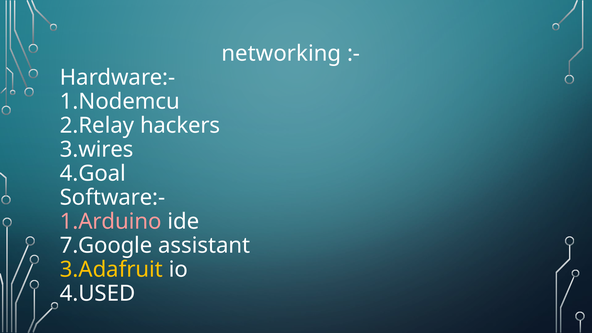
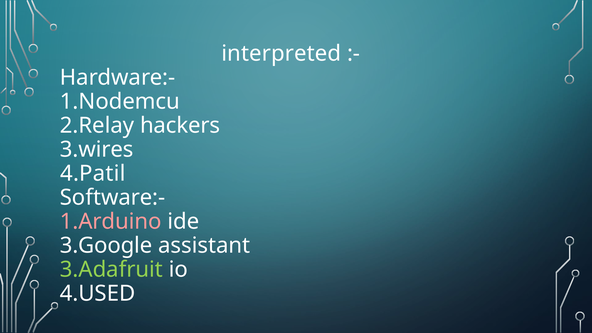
networking: networking -> interpreted (281, 54)
4.Goal: 4.Goal -> 4.Patil (93, 173)
7.Google: 7.Google -> 3.Google (106, 245)
3.Adafruit colour: yellow -> light green (111, 269)
